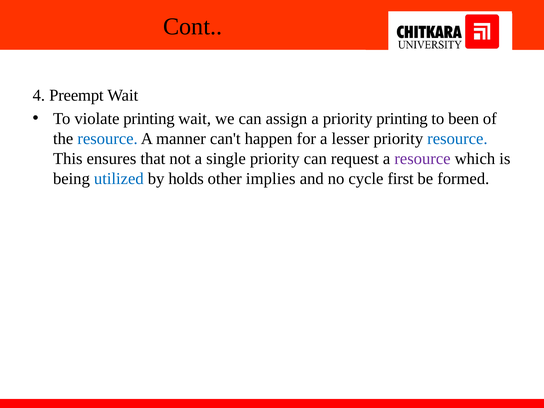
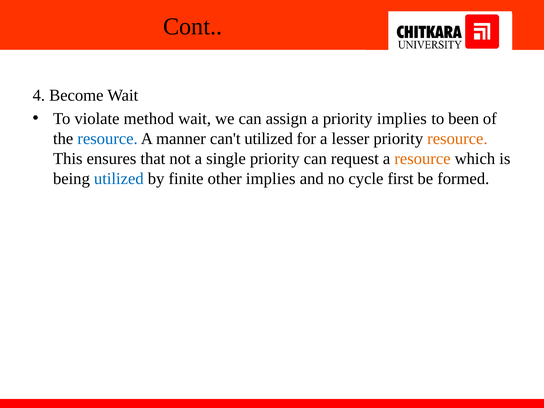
Preempt: Preempt -> Become (76, 95)
violate printing: printing -> method (149, 119)
priority printing: printing -> implies (402, 119)
can't happen: happen -> utilized (269, 139)
resource colour: blue -> orange (457, 139)
resource colour: purple -> orange (422, 159)
holds: holds -> finite (186, 179)
